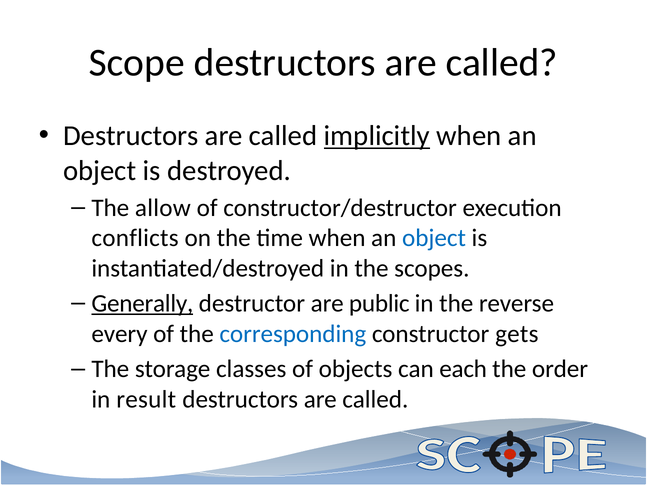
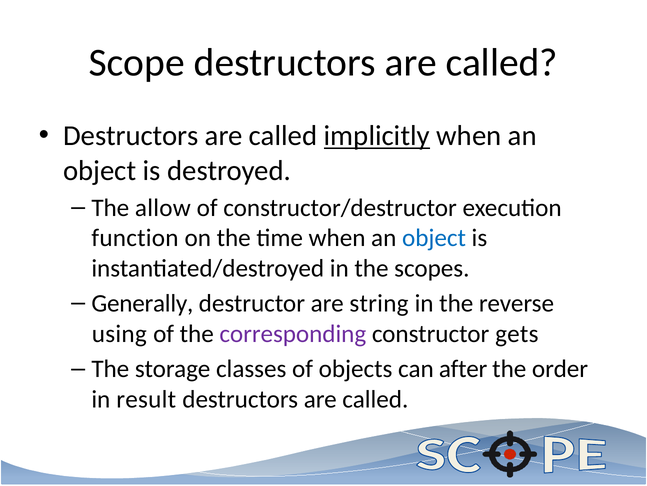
conflicts: conflicts -> function (135, 238)
Generally underline: present -> none (142, 303)
public: public -> string (379, 303)
every: every -> using (119, 333)
corresponding colour: blue -> purple (293, 333)
each: each -> after (463, 369)
